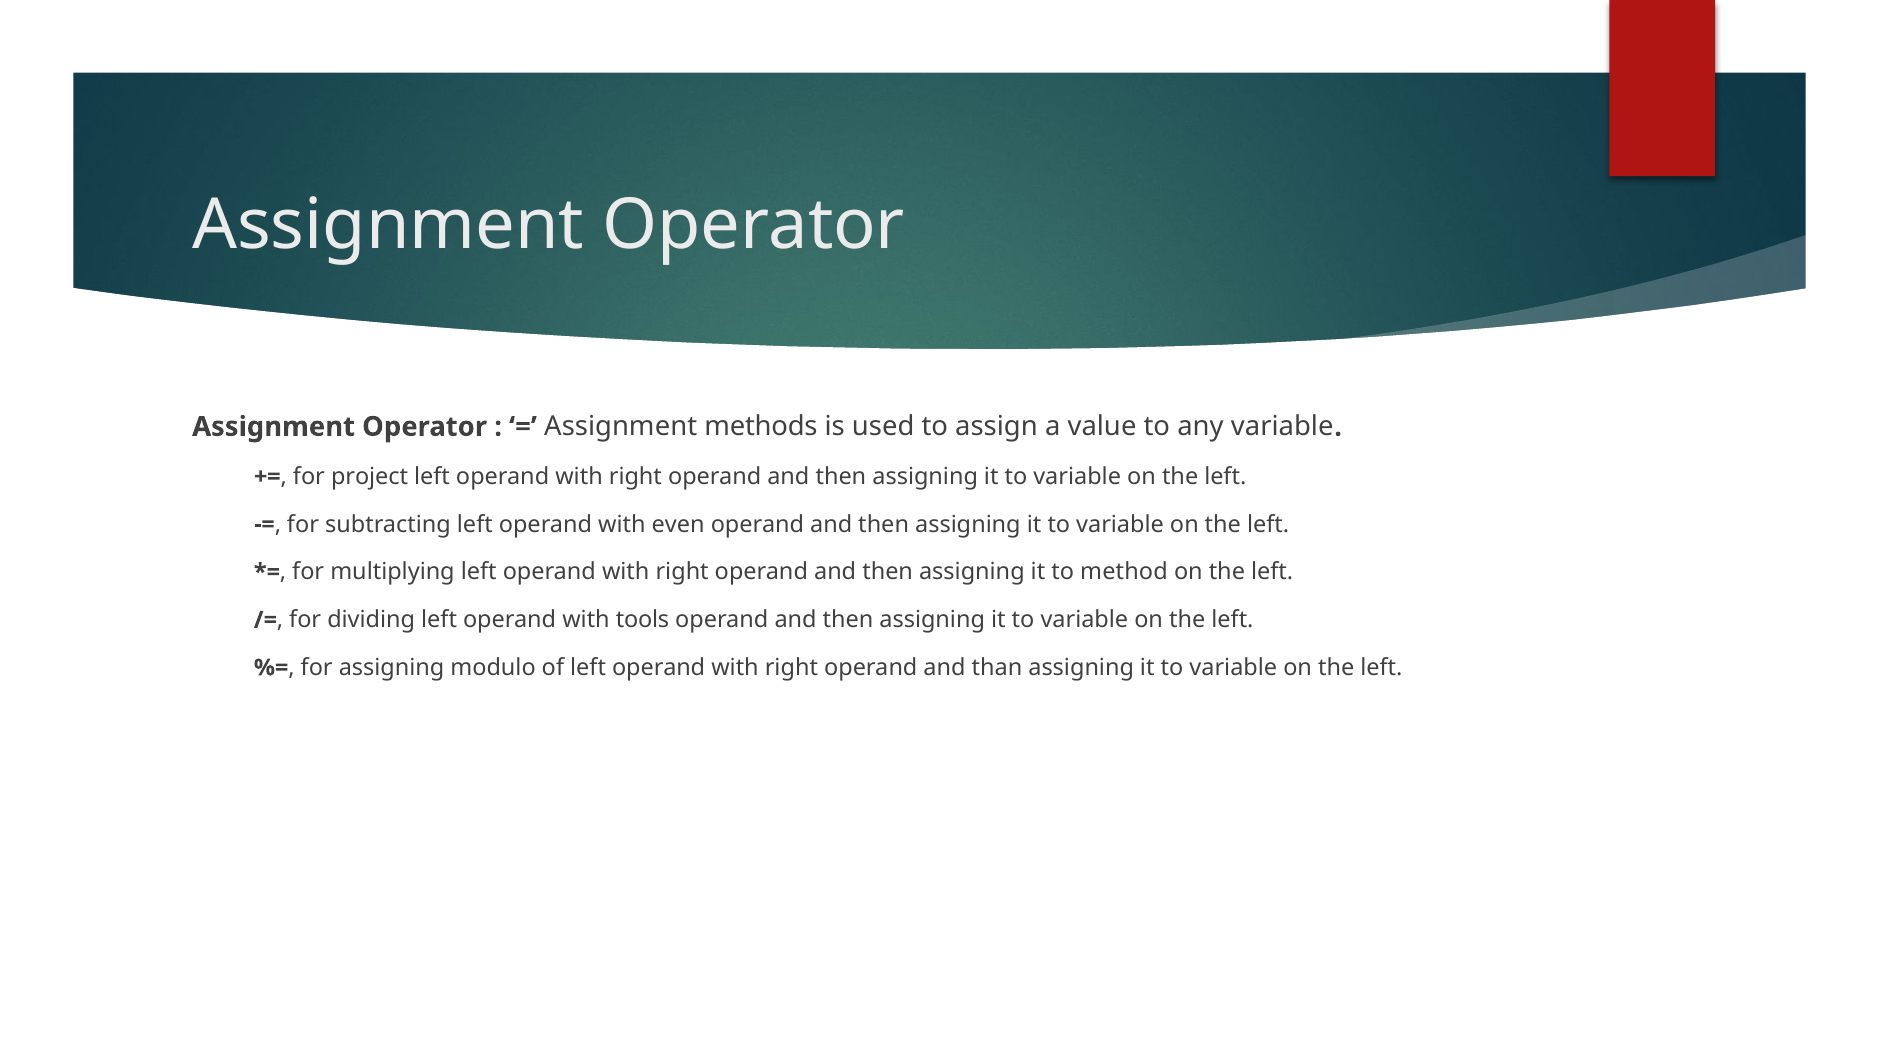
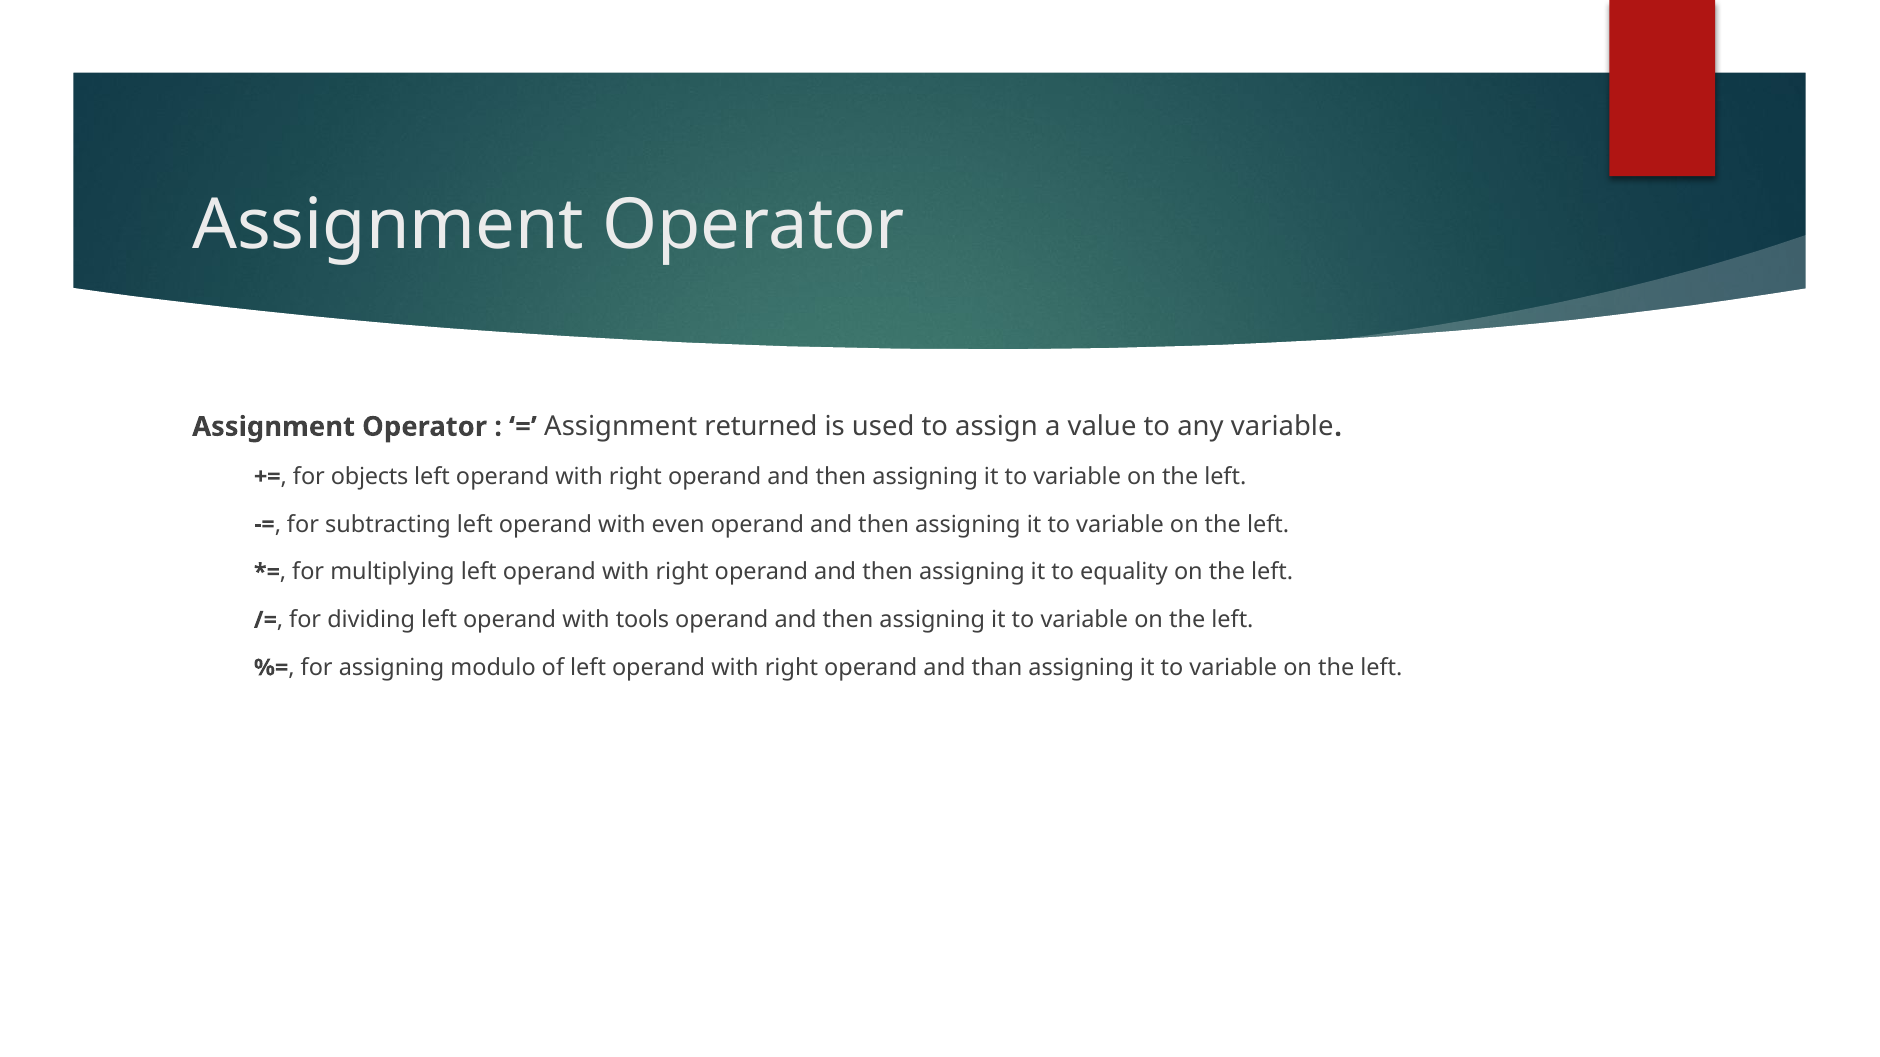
methods: methods -> returned (761, 427)
project: project -> objects (370, 477)
method: method -> equality (1124, 572)
